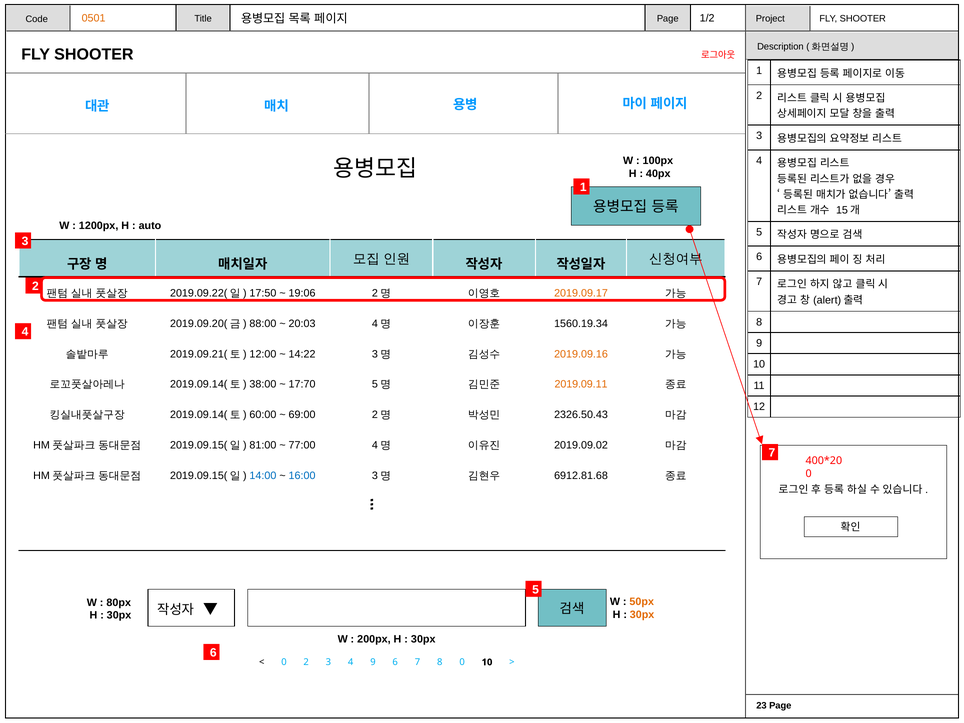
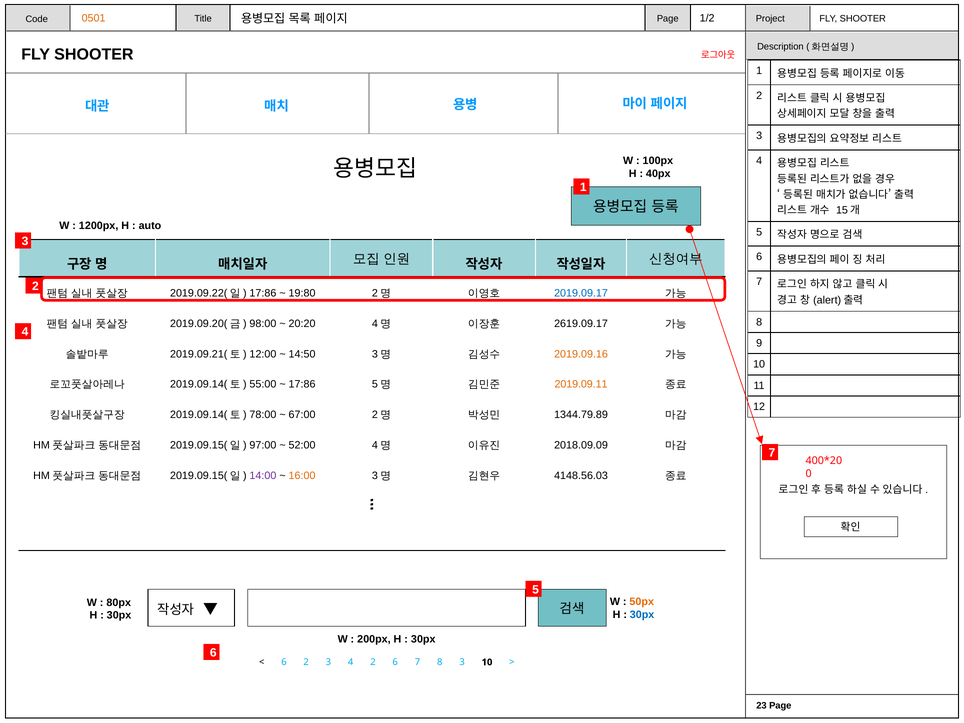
17:50: 17:50 -> 17:86 (263, 293)
19:06: 19:06 -> 19:80 (302, 293)
2019.09.17 colour: orange -> blue (581, 293)
88:00: 88:00 -> 98:00 (263, 324)
20:03: 20:03 -> 20:20 (302, 324)
1560.19.34: 1560.19.34 -> 2619.09.17 (581, 324)
14:22: 14:22 -> 14:50 (302, 354)
38:00: 38:00 -> 55:00 (263, 384)
17:70: 17:70 -> 17:86 (302, 384)
60:00: 60:00 -> 78:00 (263, 415)
69:00: 69:00 -> 67:00 (302, 415)
2326.50.43: 2326.50.43 -> 1344.79.89 (581, 415)
81:00: 81:00 -> 97:00 (263, 445)
77:00: 77:00 -> 52:00 (302, 445)
2019.09.02: 2019.09.02 -> 2018.09.09 (581, 445)
14:00 colour: blue -> purple (263, 476)
16:00 colour: blue -> orange (302, 476)
6912.81.68: 6912.81.68 -> 4148.56.03 (581, 476)
30px colour: orange -> blue (642, 615)
0: 0 -> 6 (284, 662)
4 9: 9 -> 2 (373, 662)
8 0: 0 -> 3 (462, 662)
